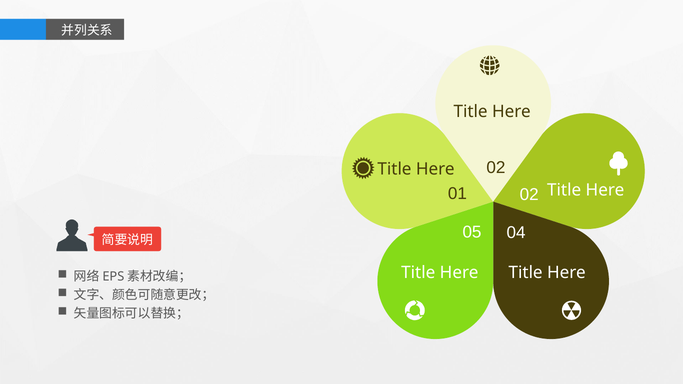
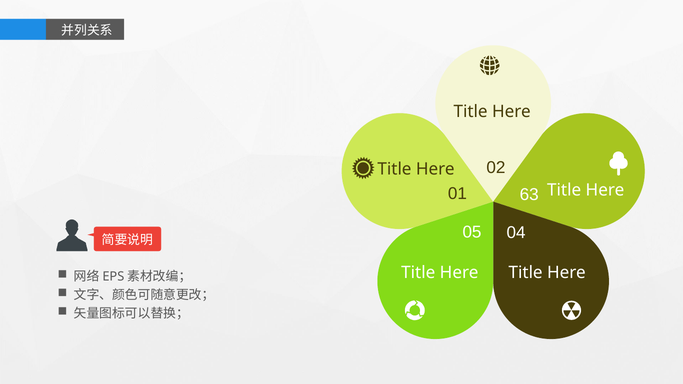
01 02: 02 -> 63 (529, 195)
